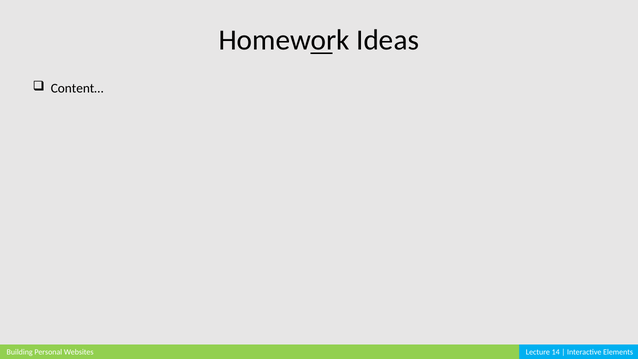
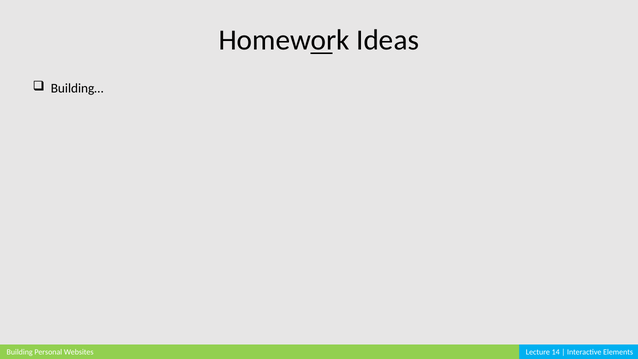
Content…: Content… -> Building… (77, 88)
